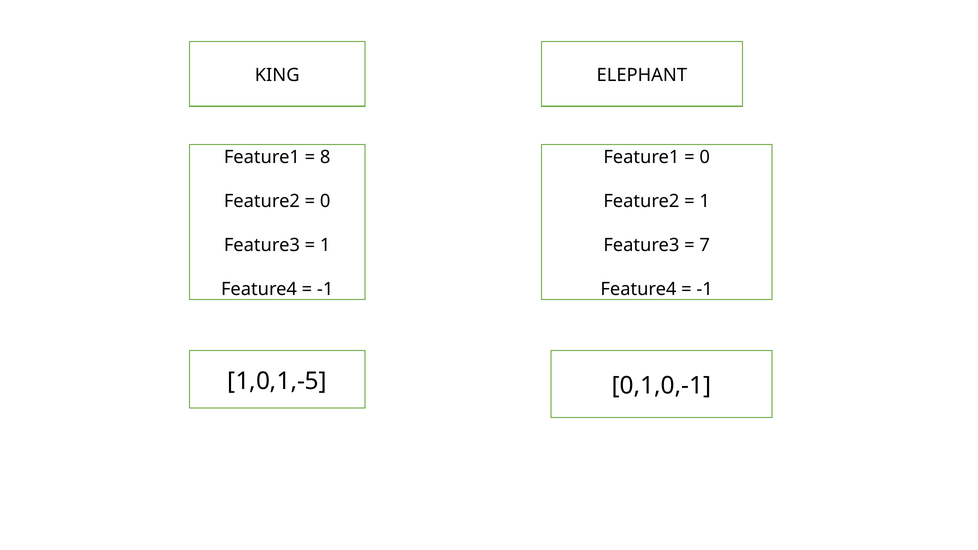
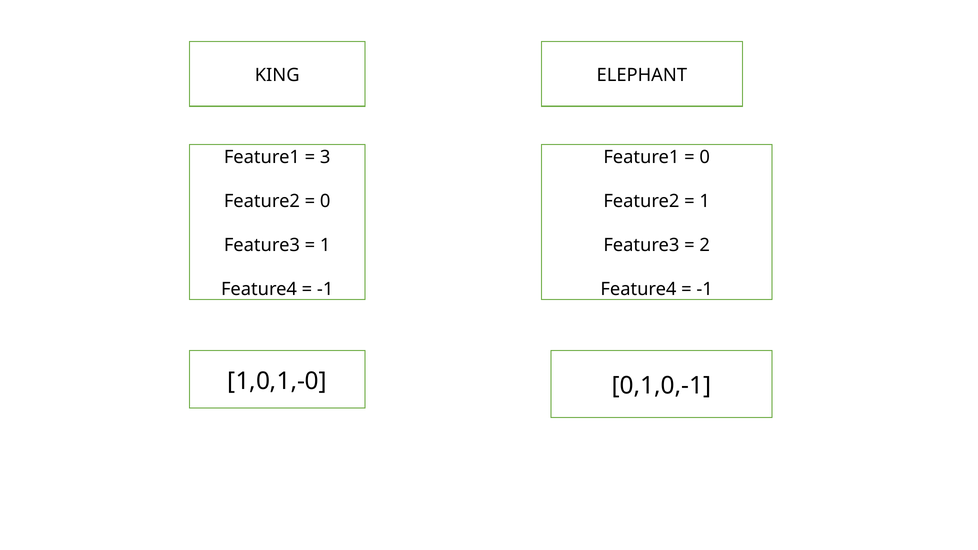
8: 8 -> 3 (325, 157)
7: 7 -> 2 (705, 245)
1,0,1,-5: 1,0,1,-5 -> 1,0,1,-0 (277, 381)
